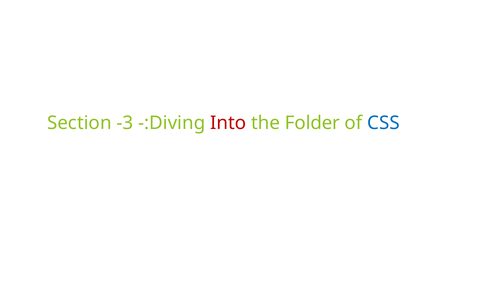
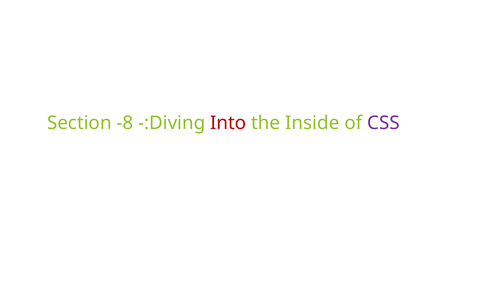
-3: -3 -> -8 (125, 123)
Folder: Folder -> Inside (312, 123)
CSS colour: blue -> purple (383, 123)
